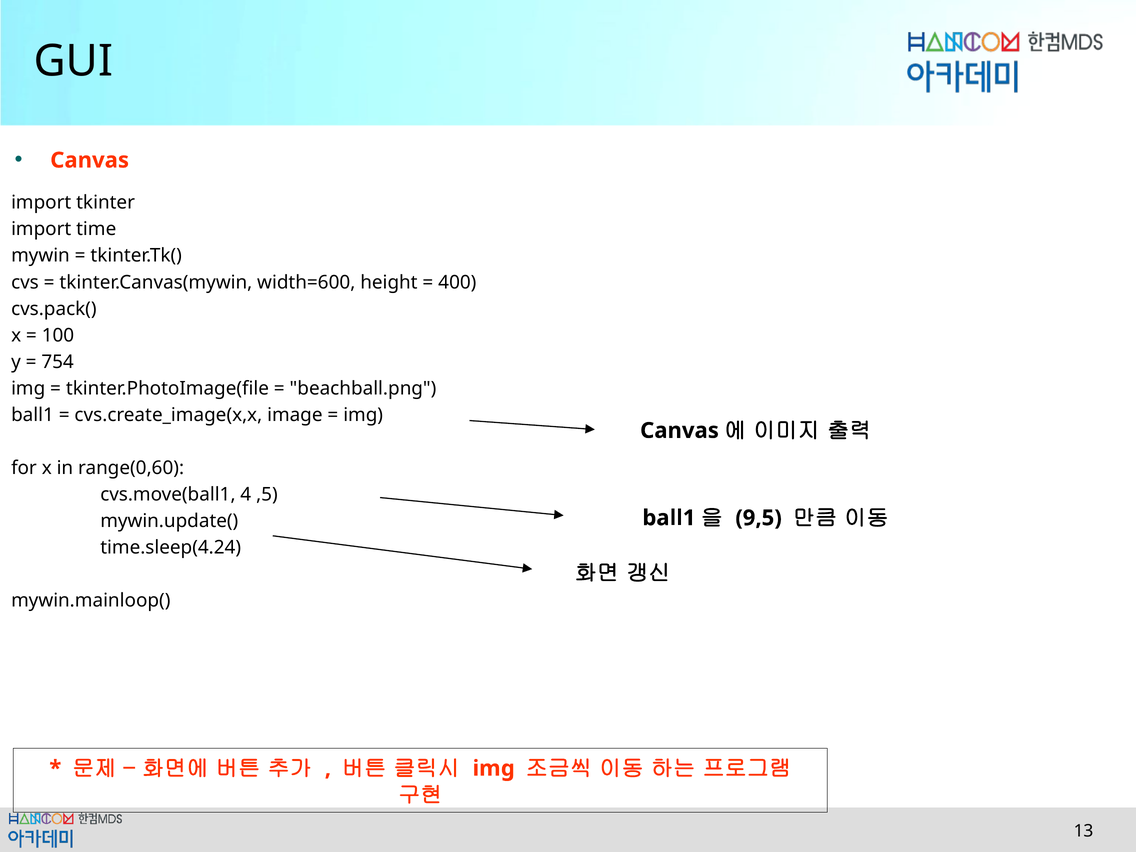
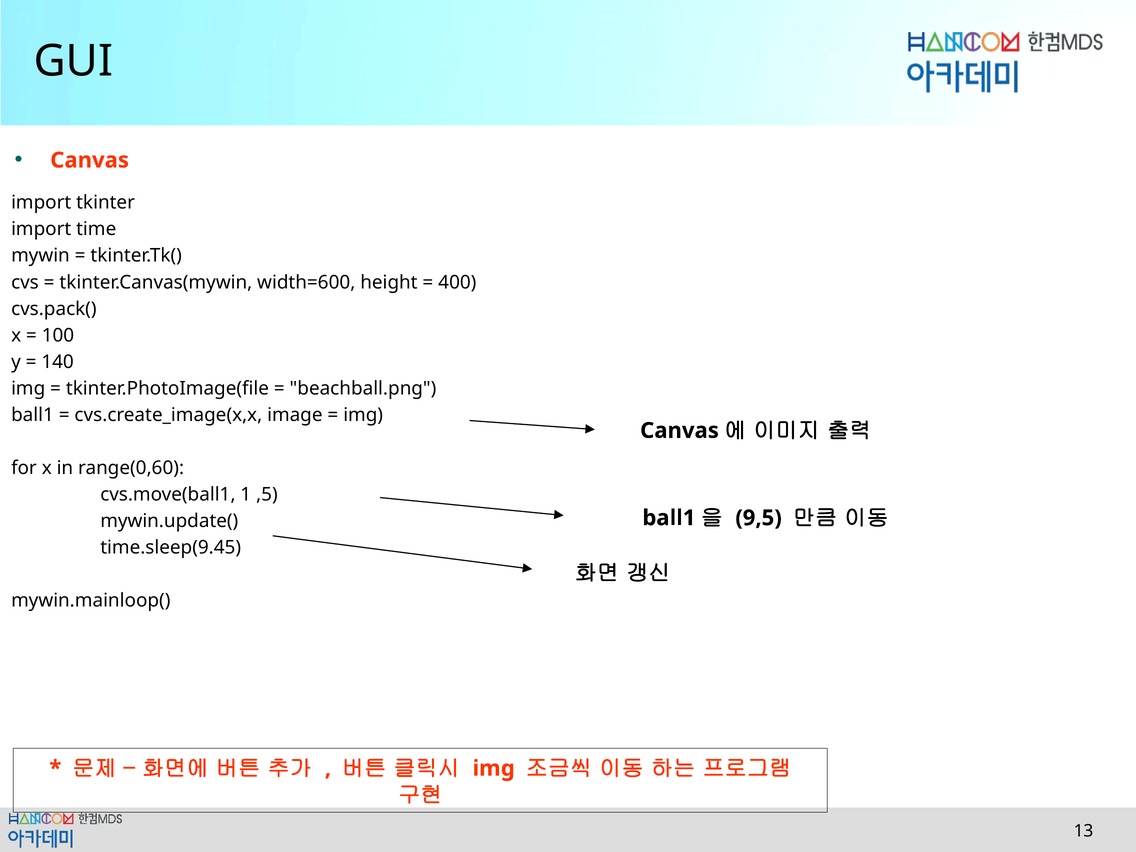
754: 754 -> 140 (58, 362)
4: 4 -> 1 (246, 494)
time.sleep(4.24: time.sleep(4.24 -> time.sleep(9.45 (171, 547)
